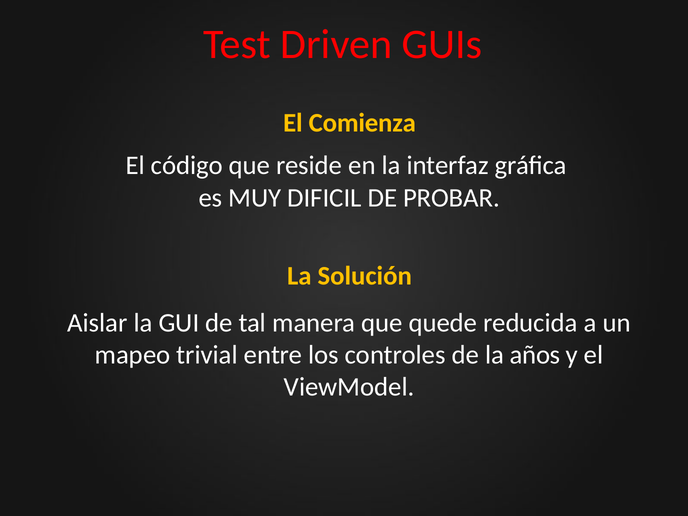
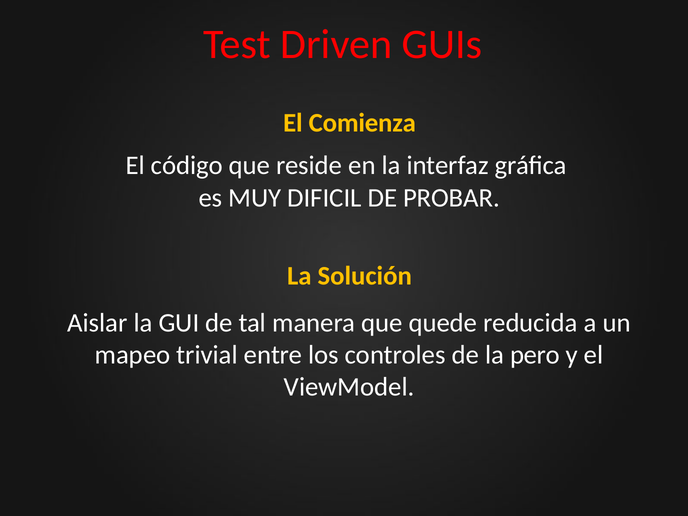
años: años -> pero (535, 355)
